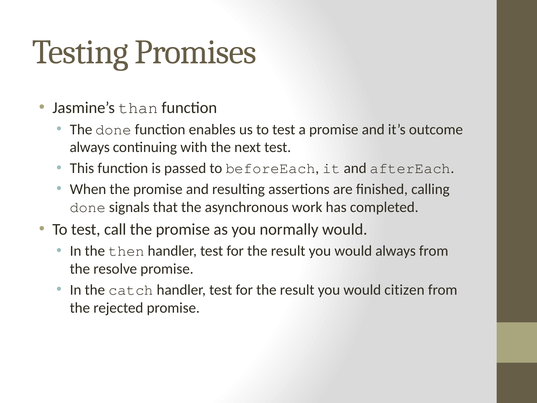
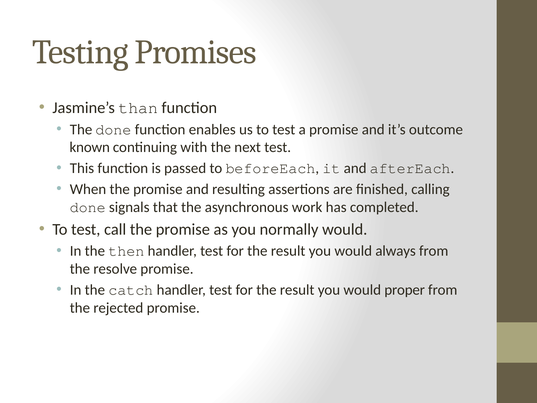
always: always -> known (90, 147)
citizen: citizen -> proper (405, 290)
